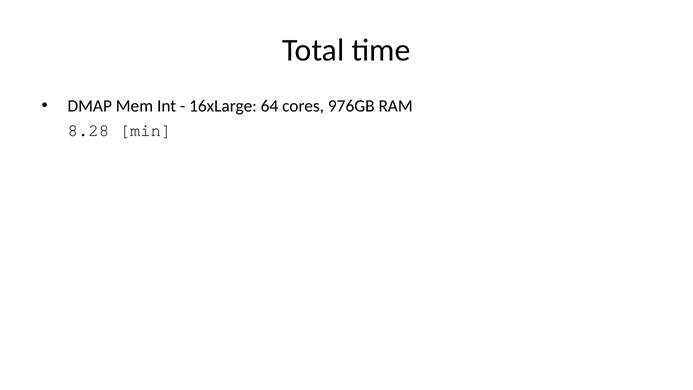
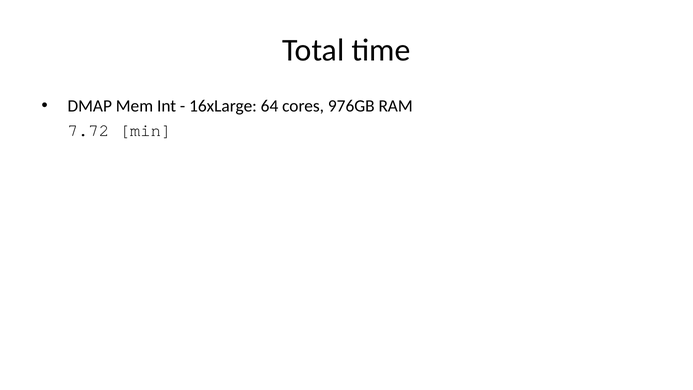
8.28: 8.28 -> 7.72 (88, 130)
